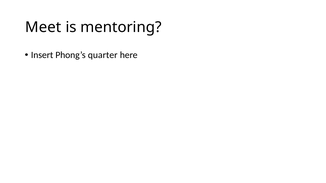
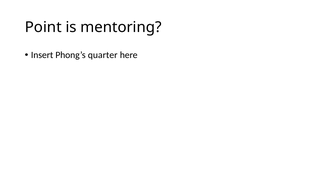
Meet: Meet -> Point (43, 27)
